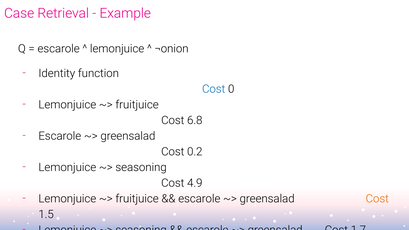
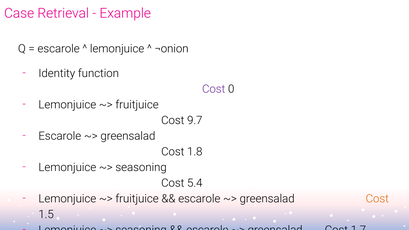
Cost colour: blue -> purple (214, 89)
6.8: 6.8 -> 9.7 (195, 120)
0.2: 0.2 -> 1.8 (195, 152)
4.9: 4.9 -> 5.4 (195, 183)
